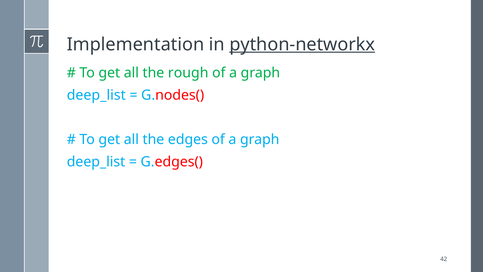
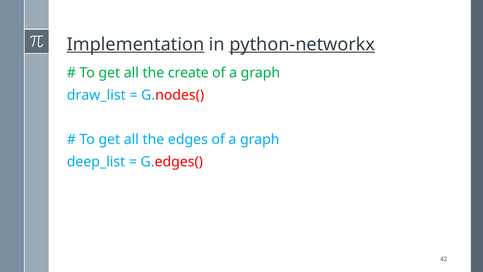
Implementation underline: none -> present (135, 44)
rough: rough -> create (188, 73)
deep_list: deep_list -> draw_list (96, 95)
